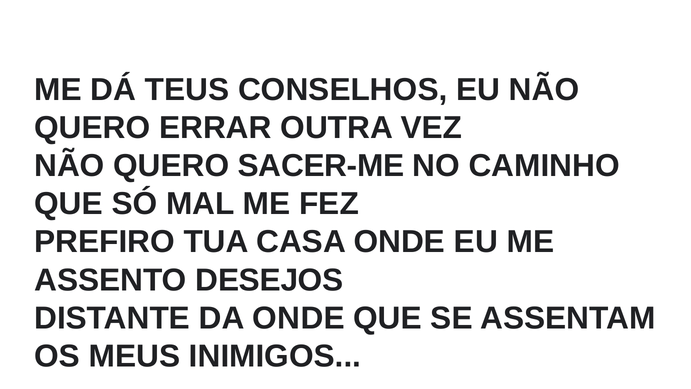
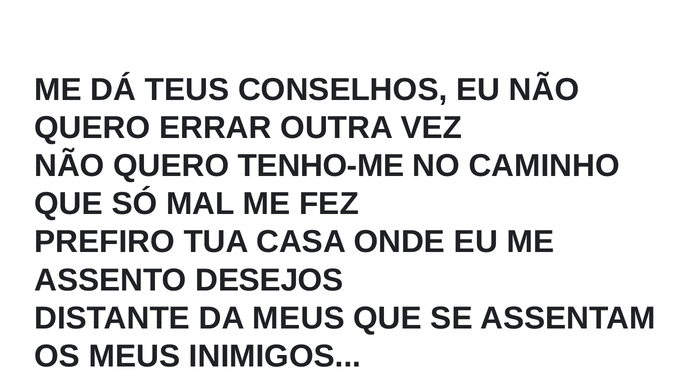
SACER-ME: SACER-ME -> TENHO-ME (321, 166)
DA ONDE: ONDE -> MEUS (299, 318)
